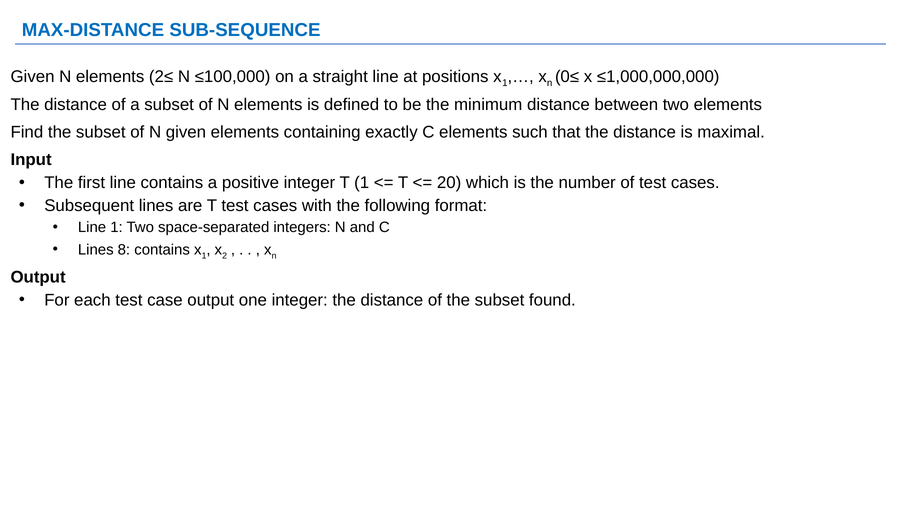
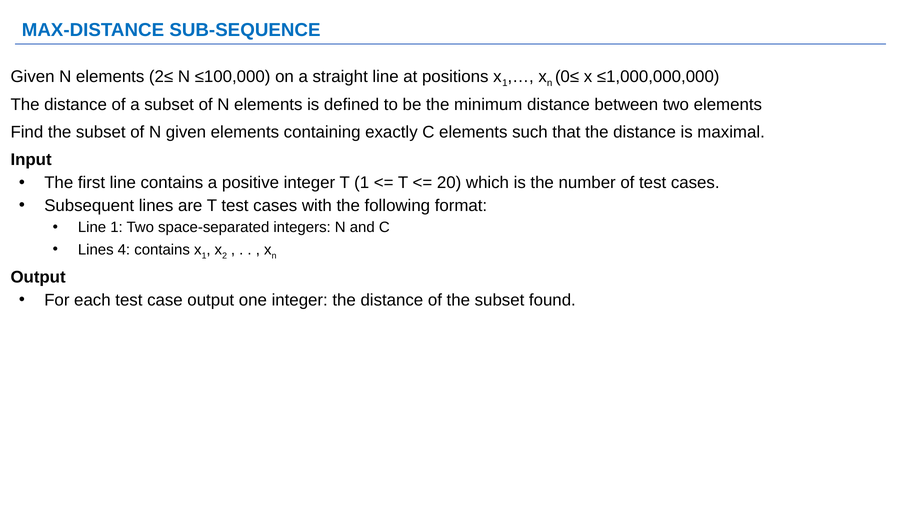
8: 8 -> 4 (124, 250)
